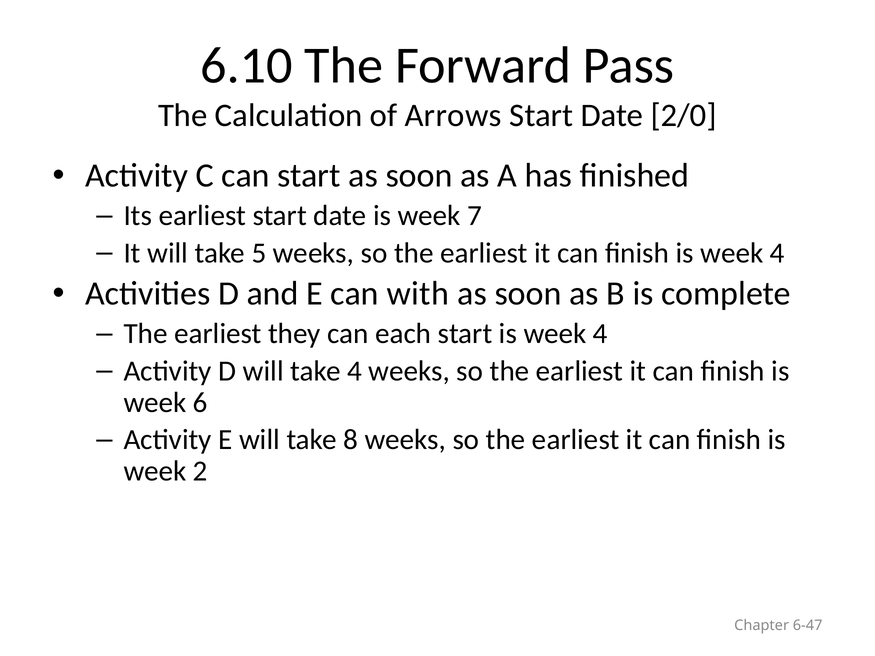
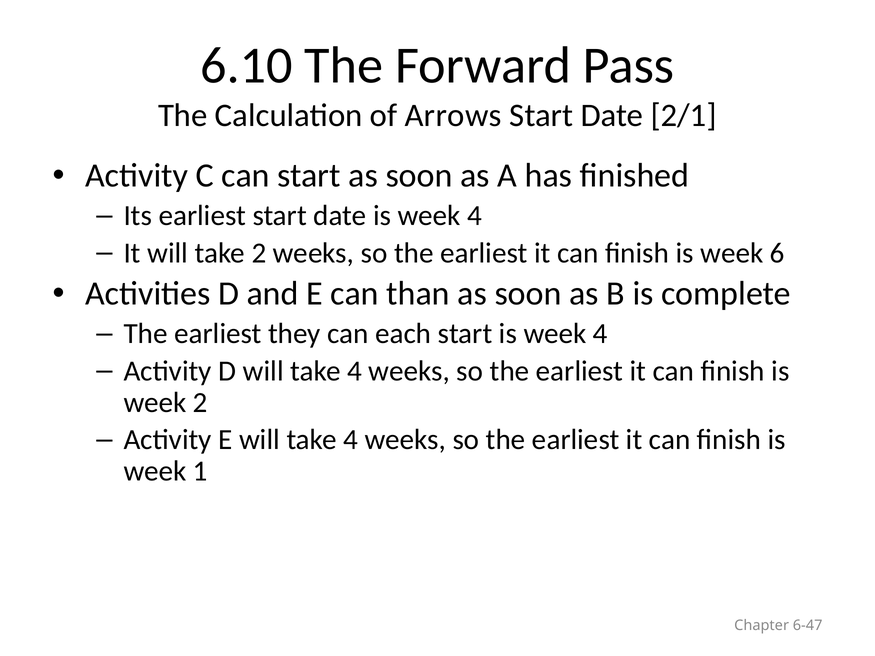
2/0: 2/0 -> 2/1 (684, 115)
date is week 7: 7 -> 4 (474, 216)
take 5: 5 -> 2 (259, 253)
finish is week 4: 4 -> 6 (777, 253)
with: with -> than (418, 294)
week 6: 6 -> 2 (200, 403)
E will take 8: 8 -> 4 (351, 440)
2: 2 -> 1 (200, 471)
